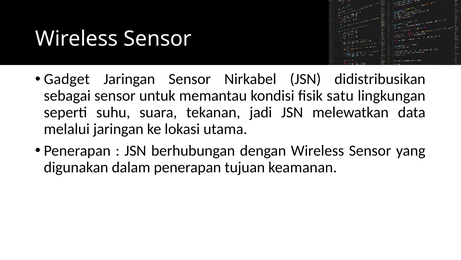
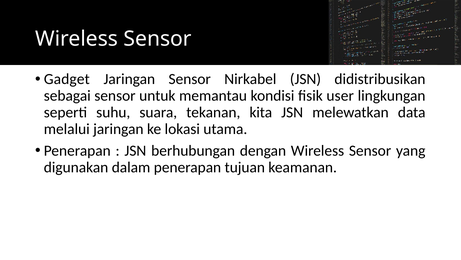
satu: satu -> user (340, 96)
jadi: jadi -> kita (261, 112)
